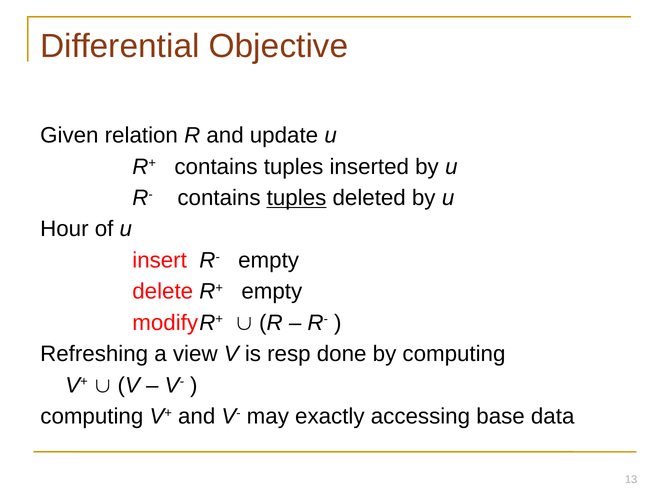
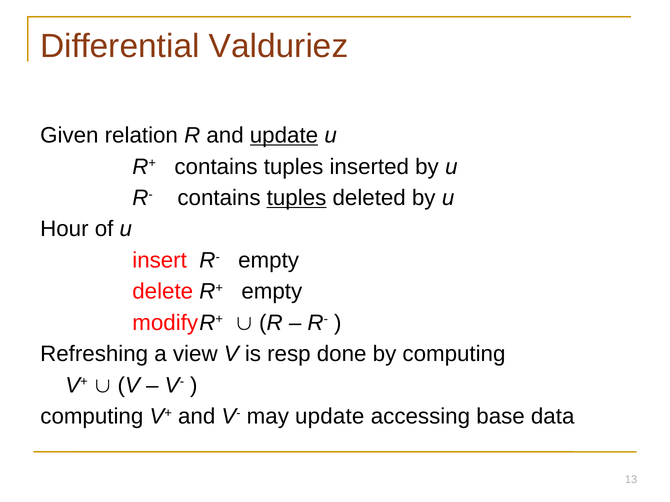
Objective: Objective -> Valduriez (279, 46)
update underline: none -> present (284, 136)
may exactly: exactly -> update (330, 417)
